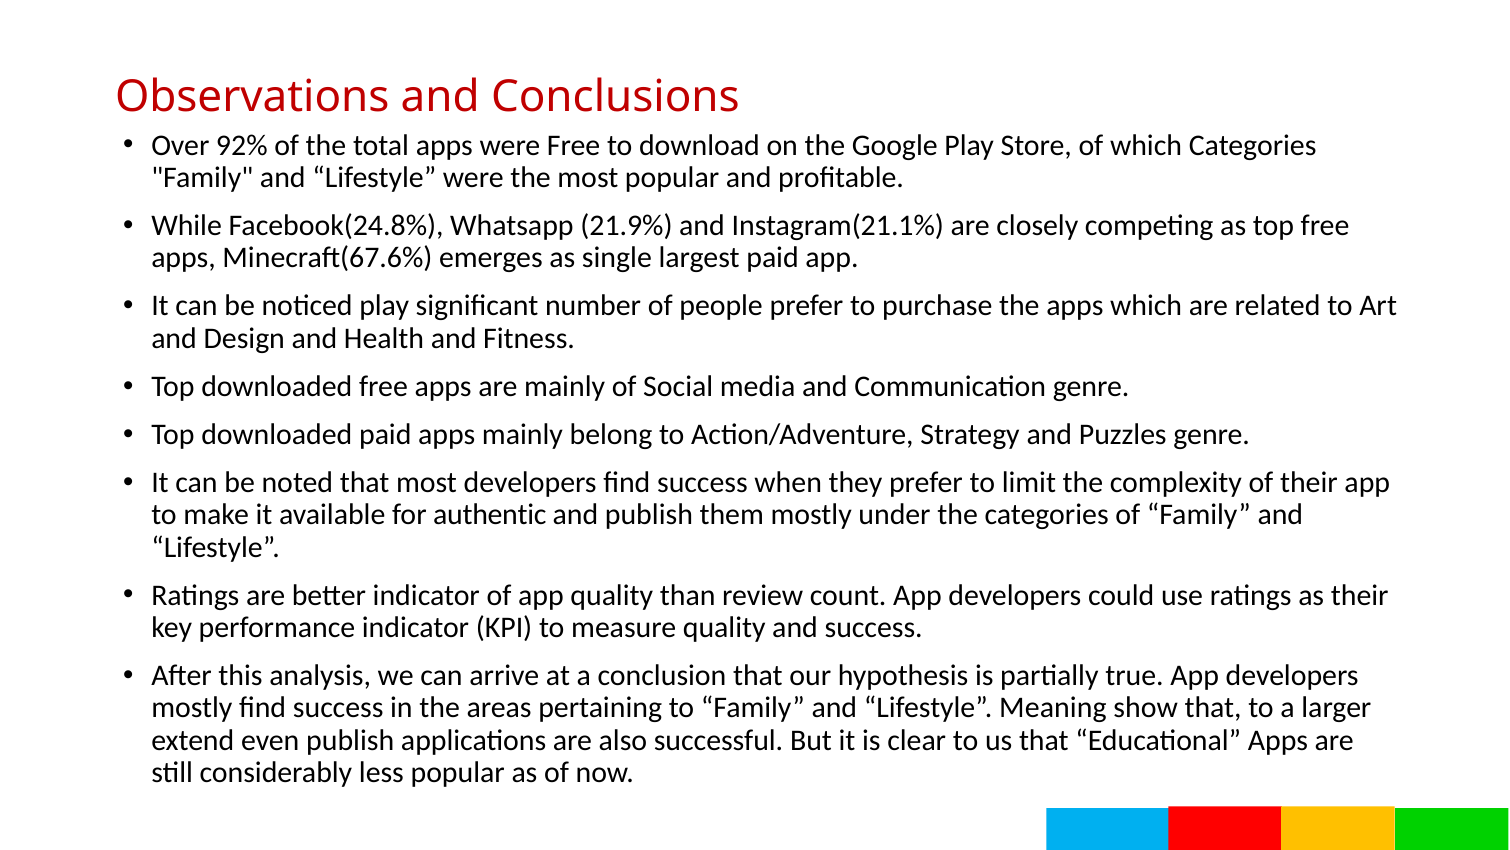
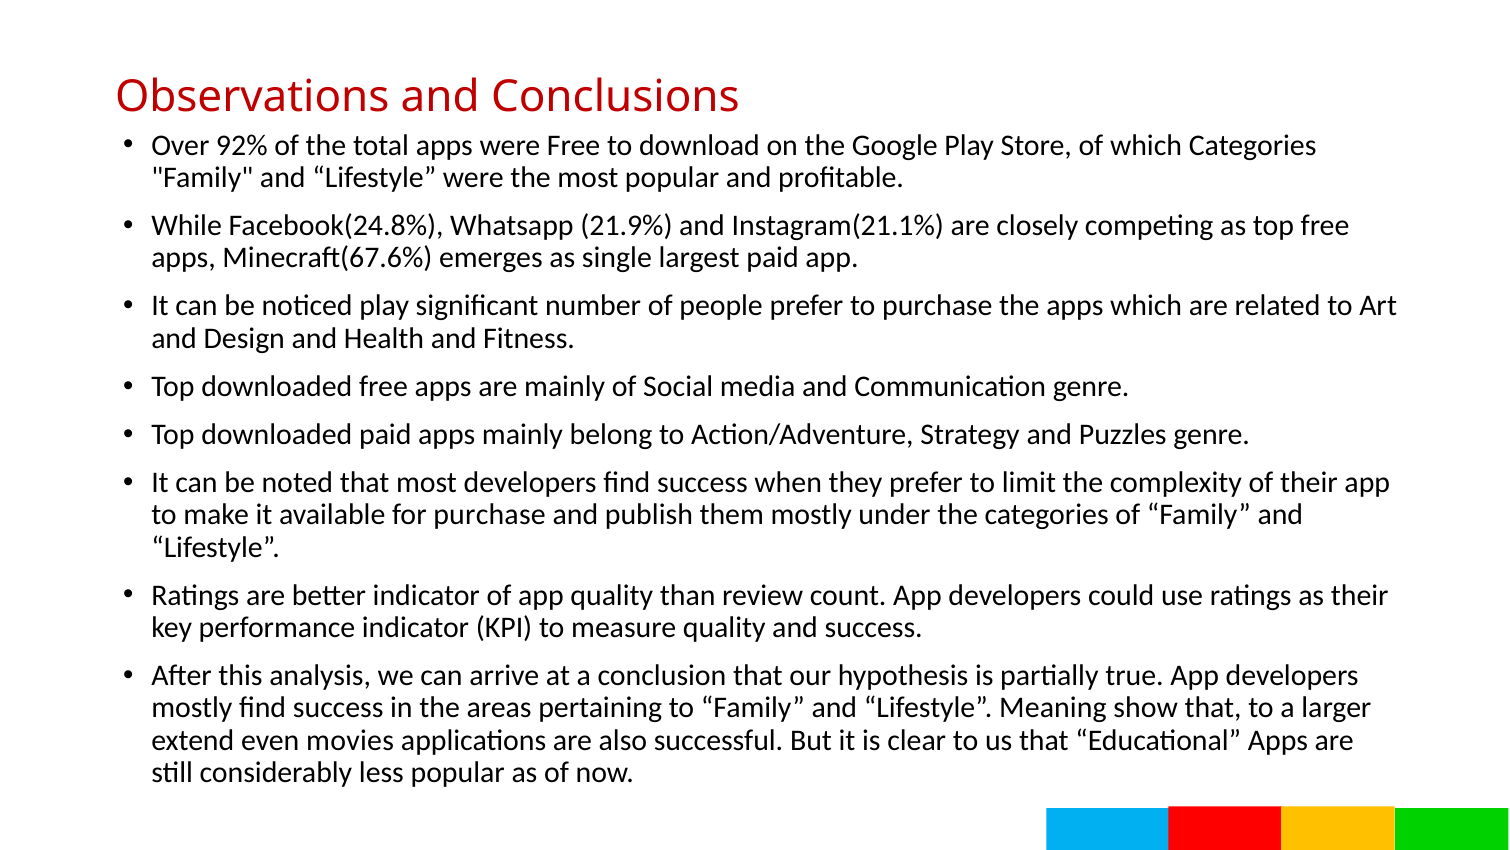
for authentic: authentic -> purchase (490, 514)
even publish: publish -> movies (350, 740)
